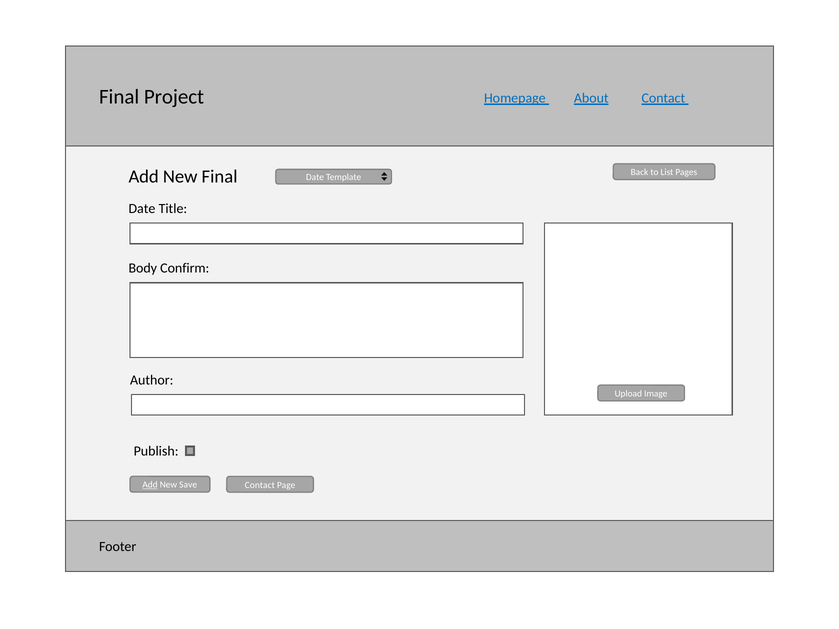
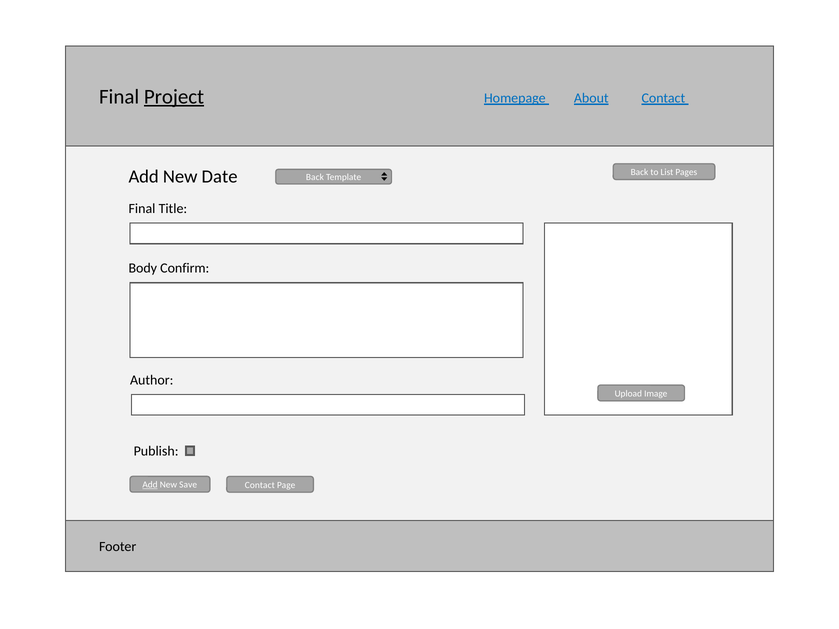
Project underline: none -> present (174, 97)
New Final: Final -> Date (220, 177)
Date: Date -> Back (315, 177)
Date: Date -> Final (142, 209)
